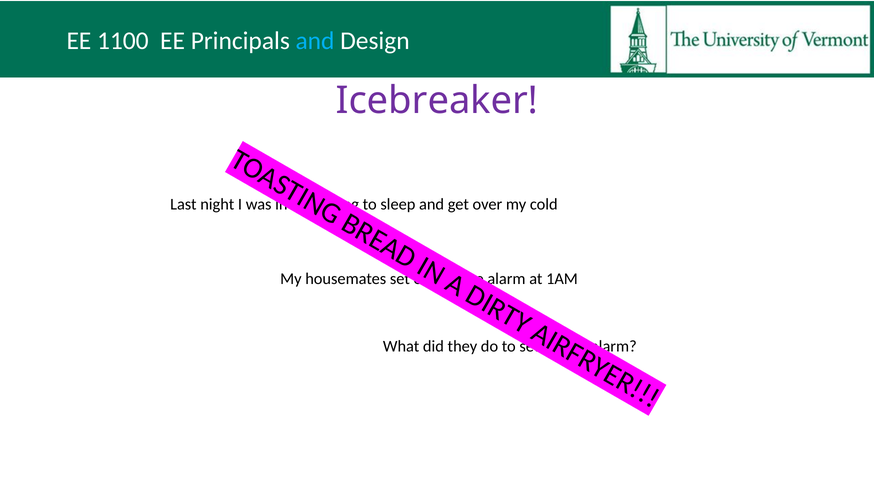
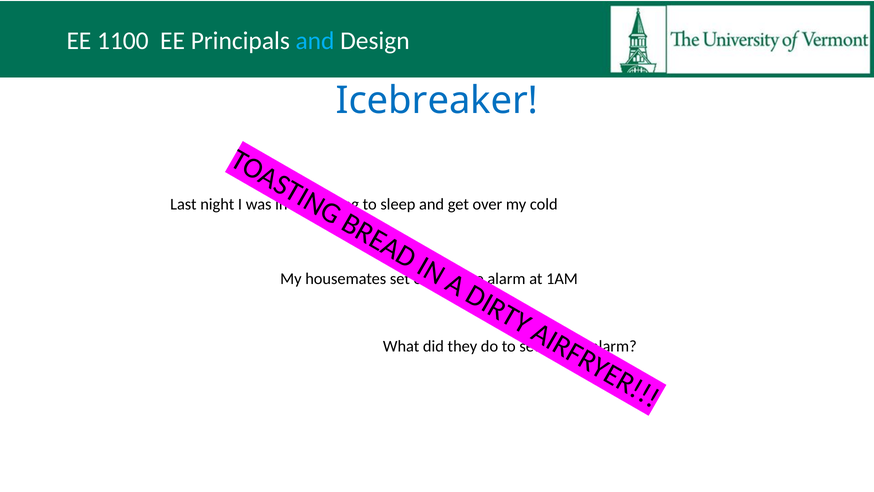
Icebreaker colour: purple -> blue (437, 101)
